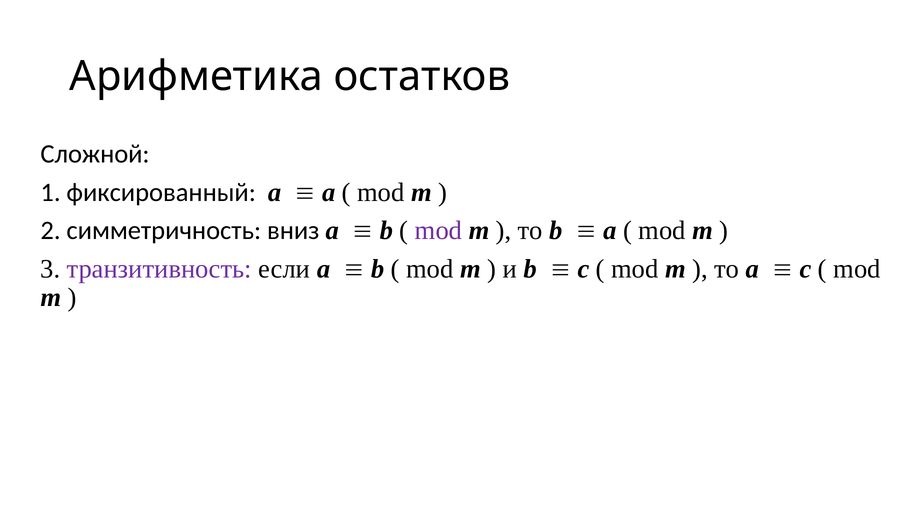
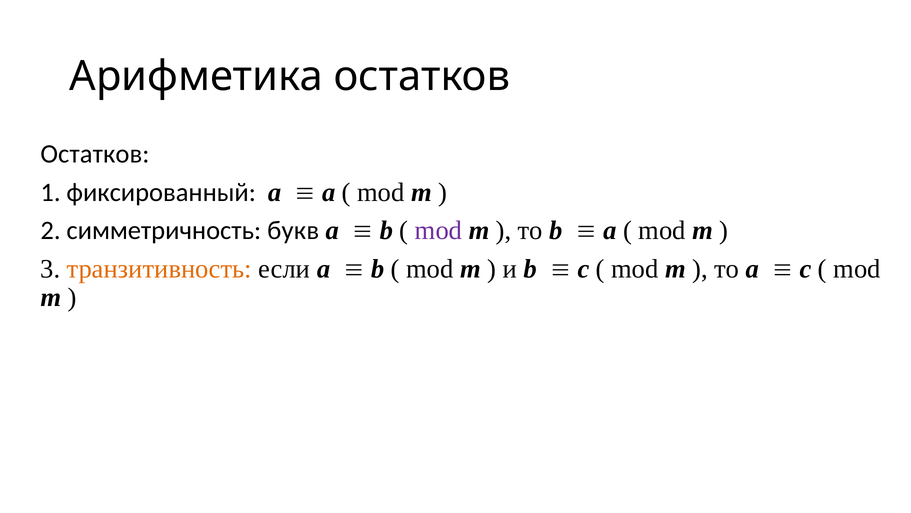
Сложной: Сложной -> Остатков (95, 154)
вниз: вниз -> букв (293, 230)
транзитивность colour: purple -> orange (159, 269)
